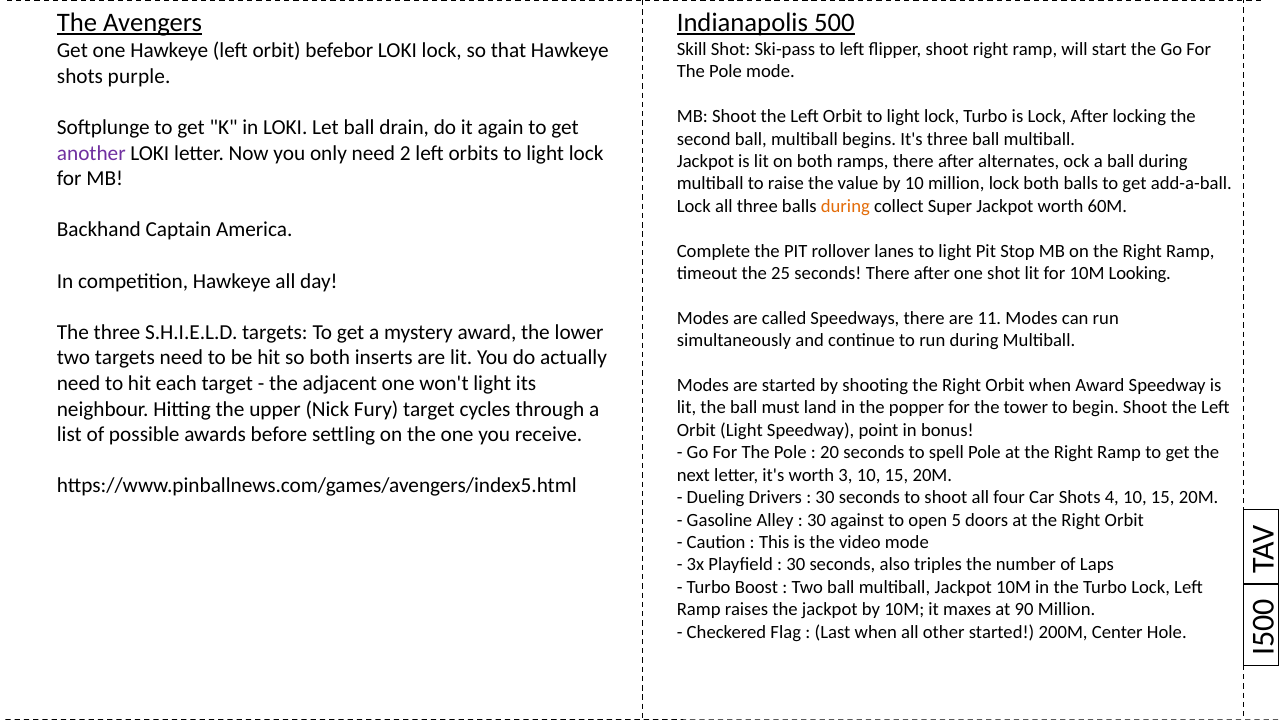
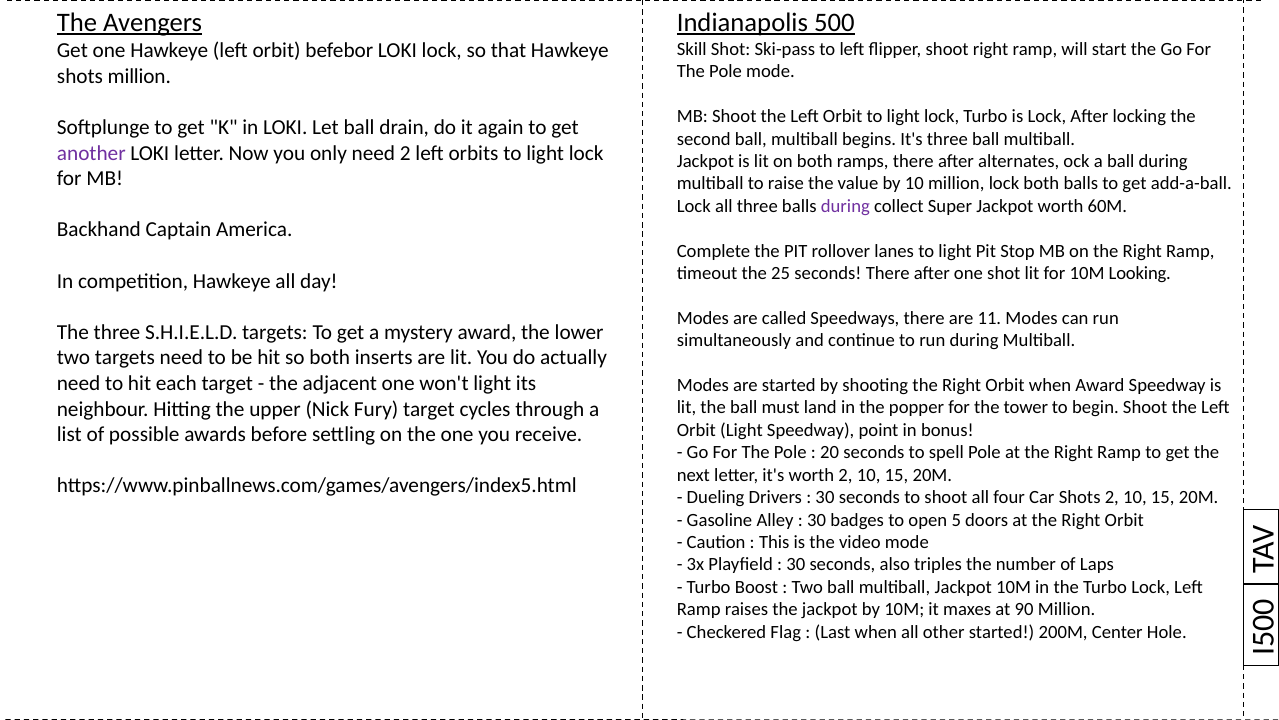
shots purple: purple -> million (139, 76)
during colour: orange -> purple (845, 206)
worth 3: 3 -> 2 (846, 475)
Shots 4: 4 -> 2 (1112, 497)
against: against -> badges (857, 519)
